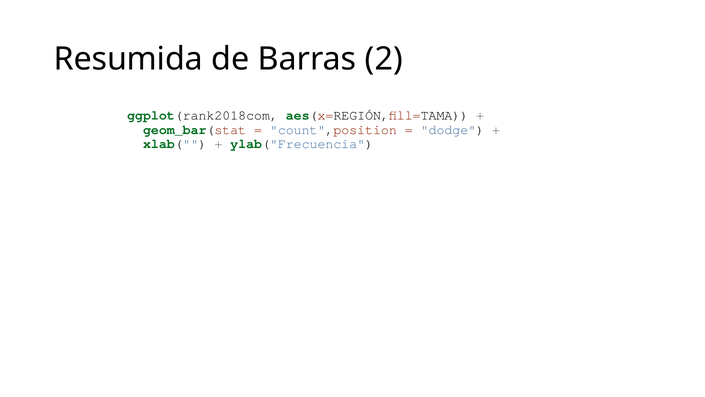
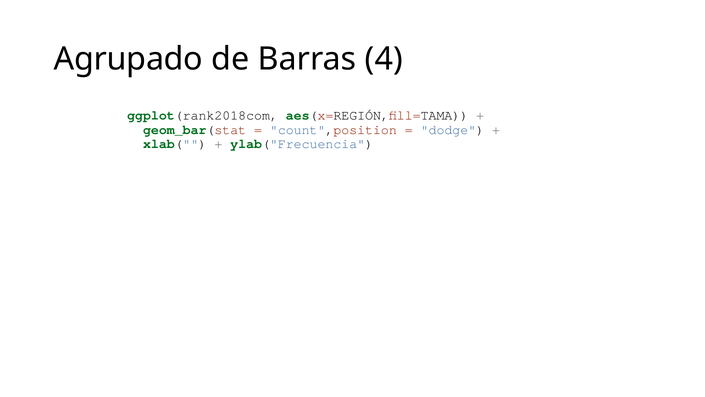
Resumida: Resumida -> Agrupado (128, 59)
2: 2 -> 4 (384, 59)
